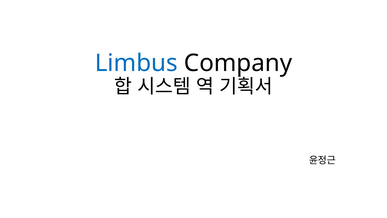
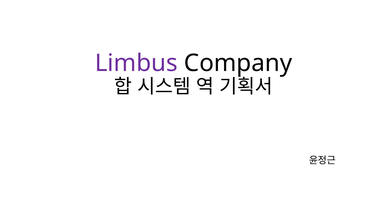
Limbus colour: blue -> purple (136, 63)
